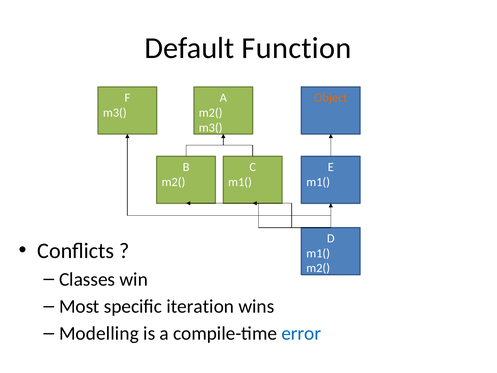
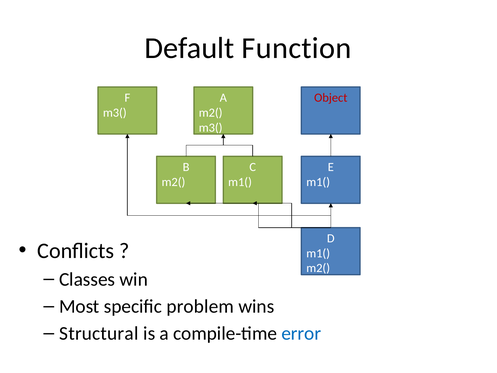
Object colour: orange -> red (331, 98)
iteration: iteration -> problem (200, 306)
Modelling: Modelling -> Structural (99, 333)
